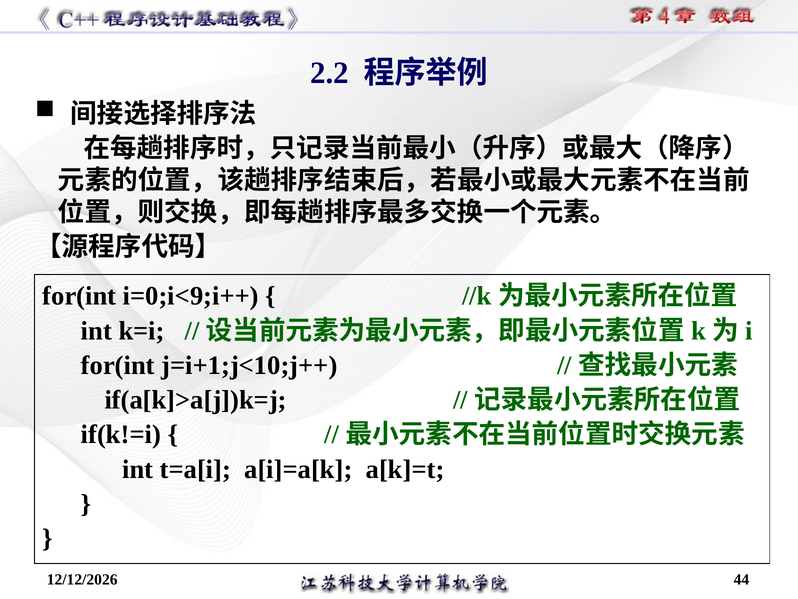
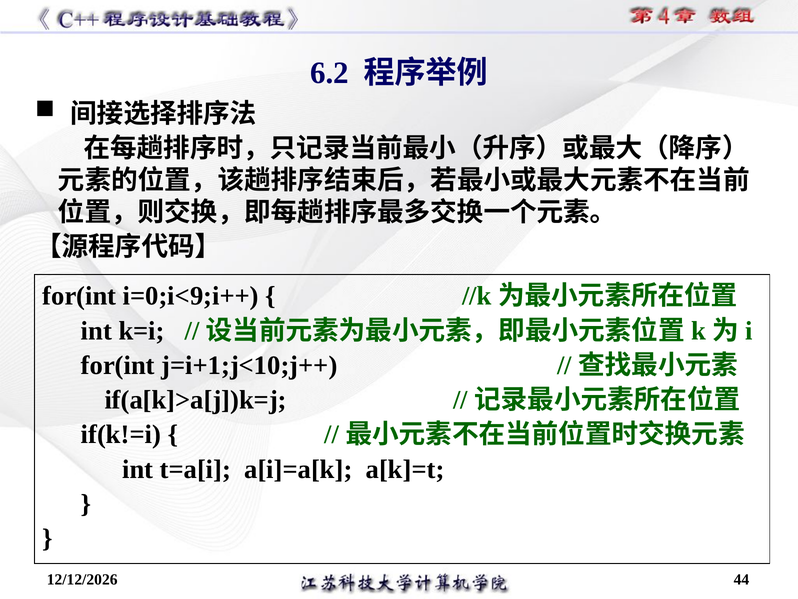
2.2: 2.2 -> 6.2 (329, 73)
